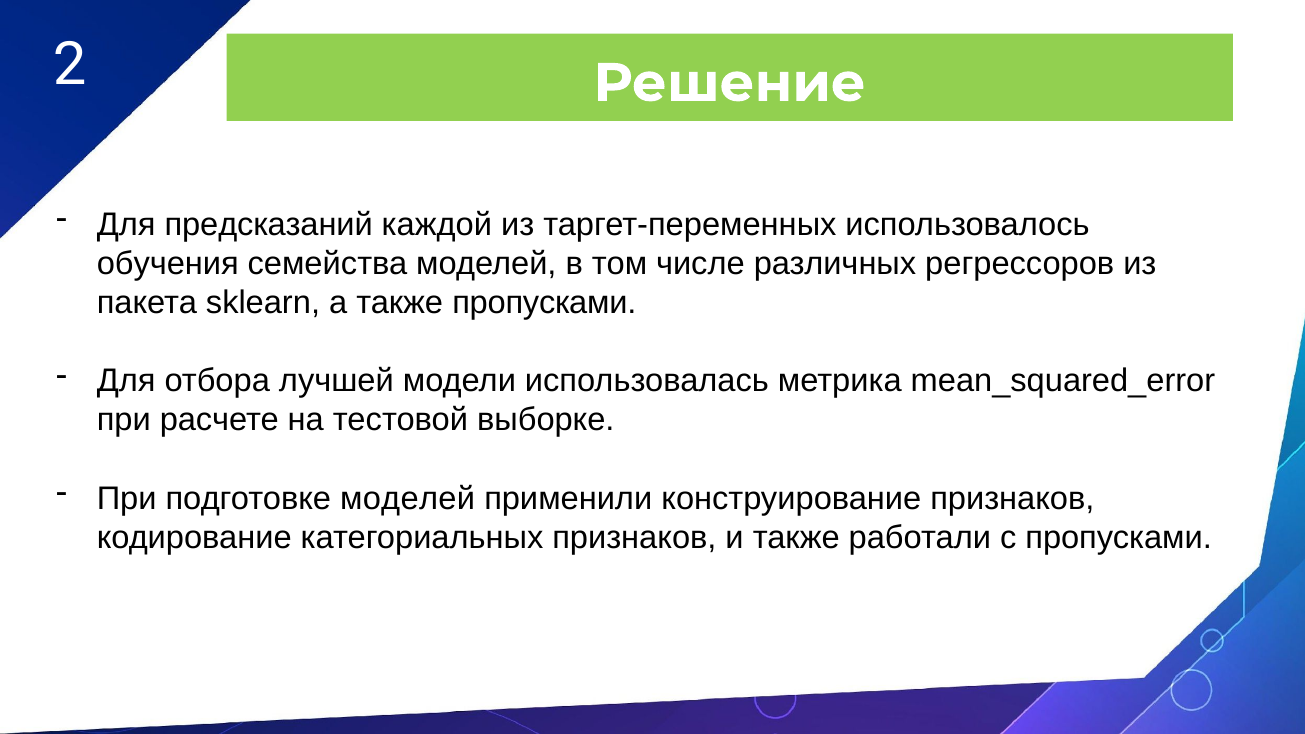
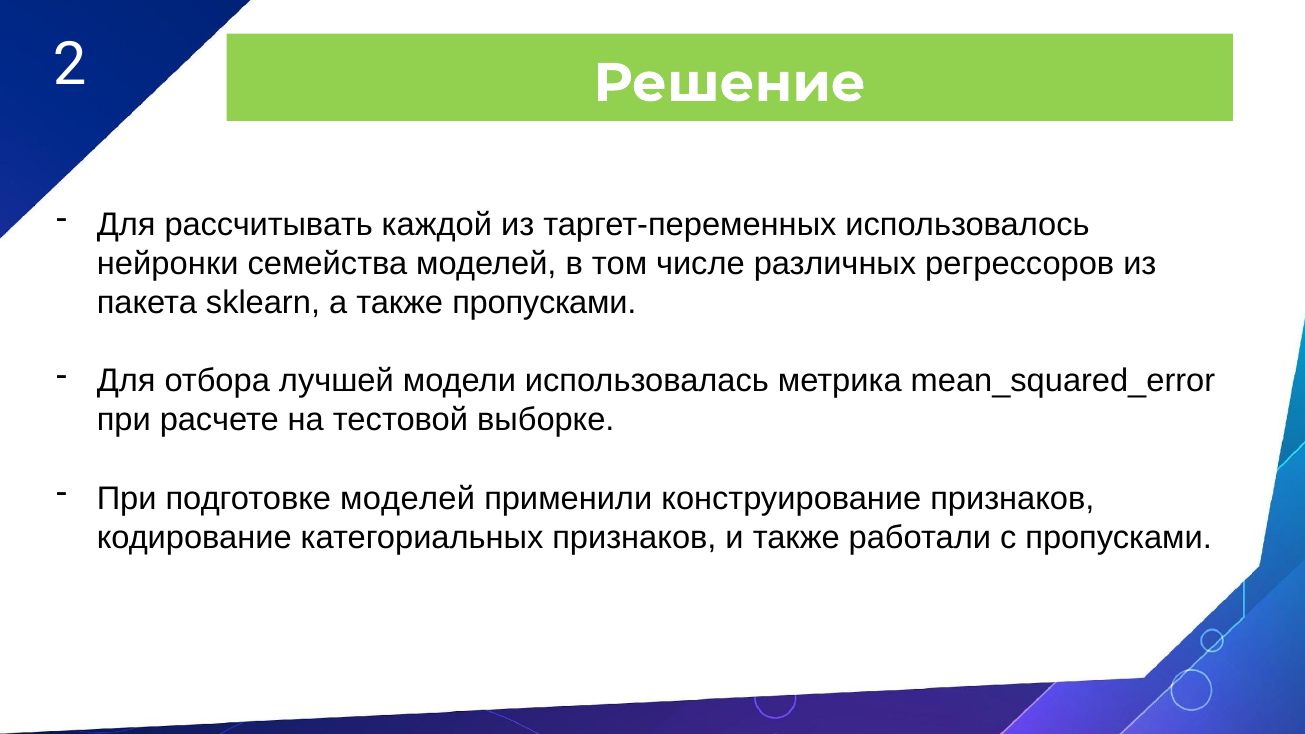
предсказаний: предсказаний -> рассчитывать (269, 224)
обучения: обучения -> нейронки (168, 263)
